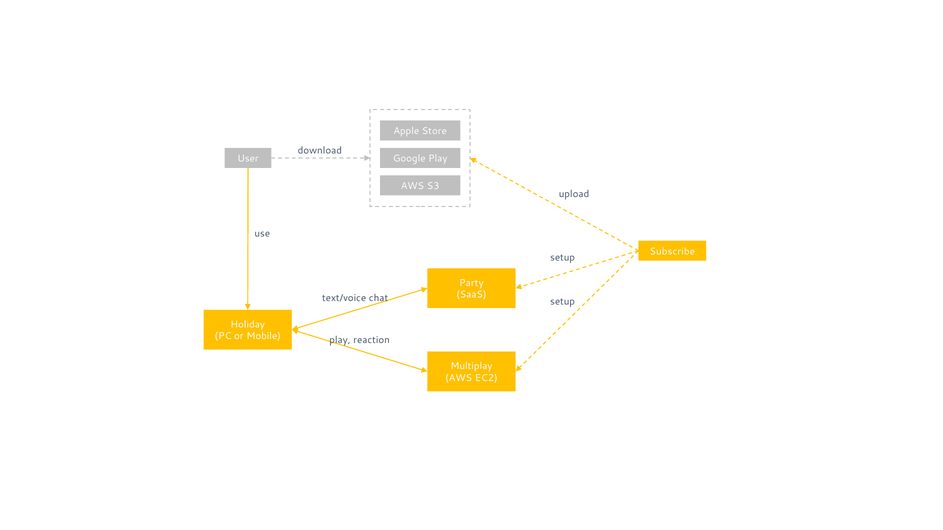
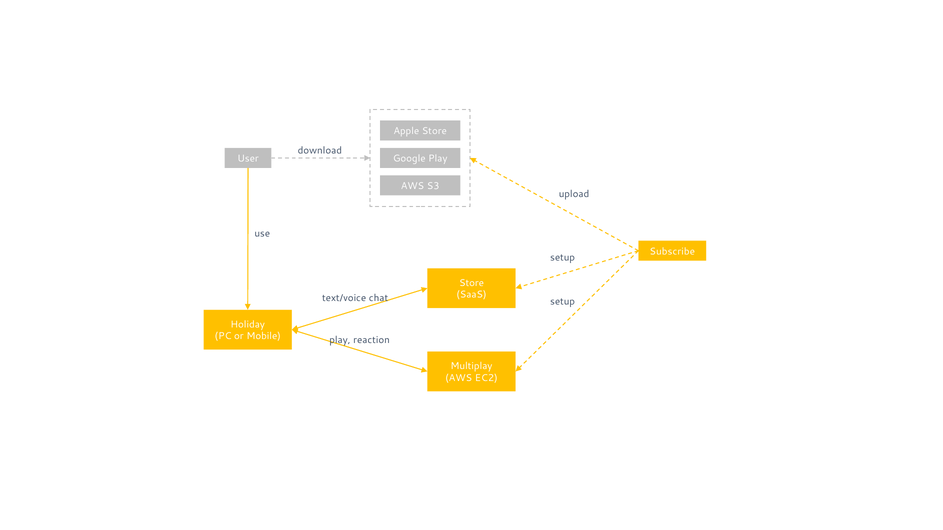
Party: Party -> Store (472, 283)
